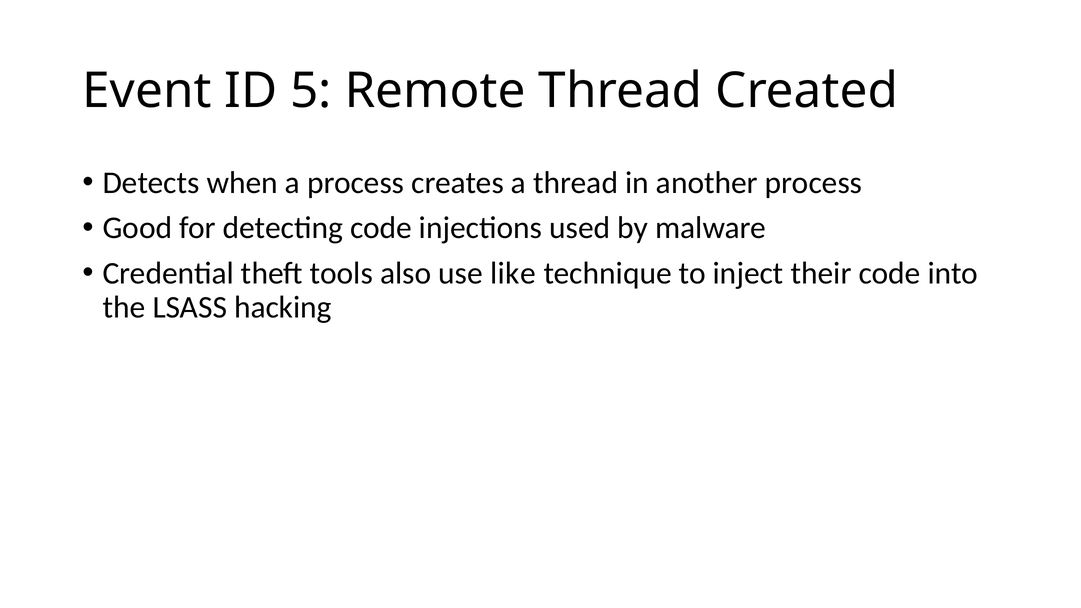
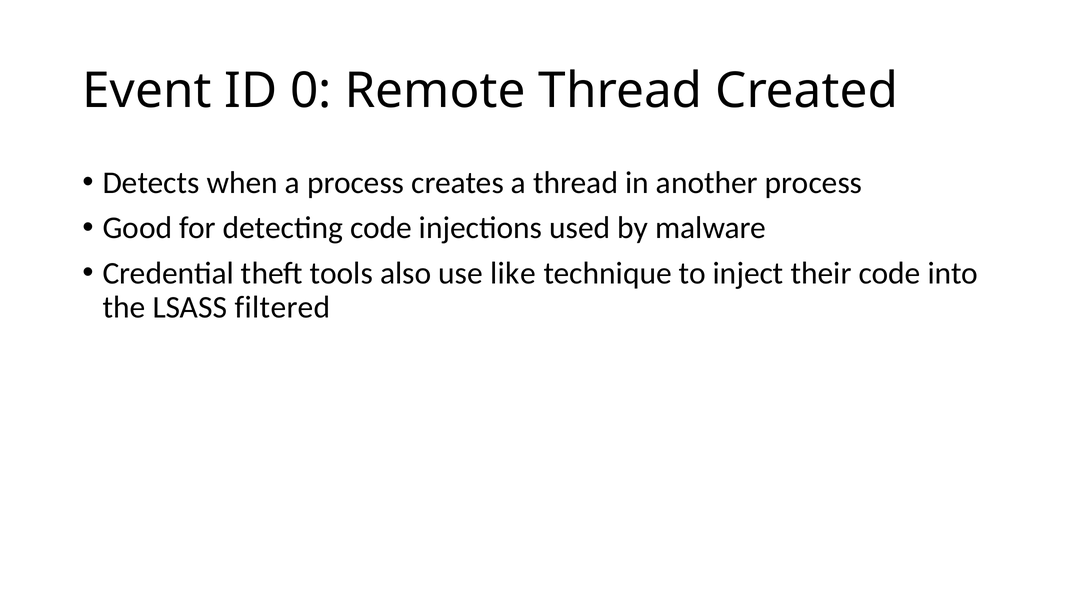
5: 5 -> 0 (311, 91)
hacking: hacking -> filtered (283, 307)
